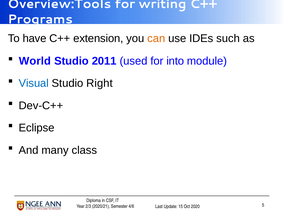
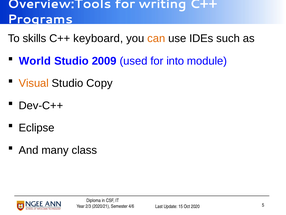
have: have -> skills (35, 38)
extension: extension -> keyboard (98, 38)
2011: 2011 -> 2009 (104, 61)
Visual colour: blue -> orange (34, 83)
Right: Right -> Copy (100, 83)
